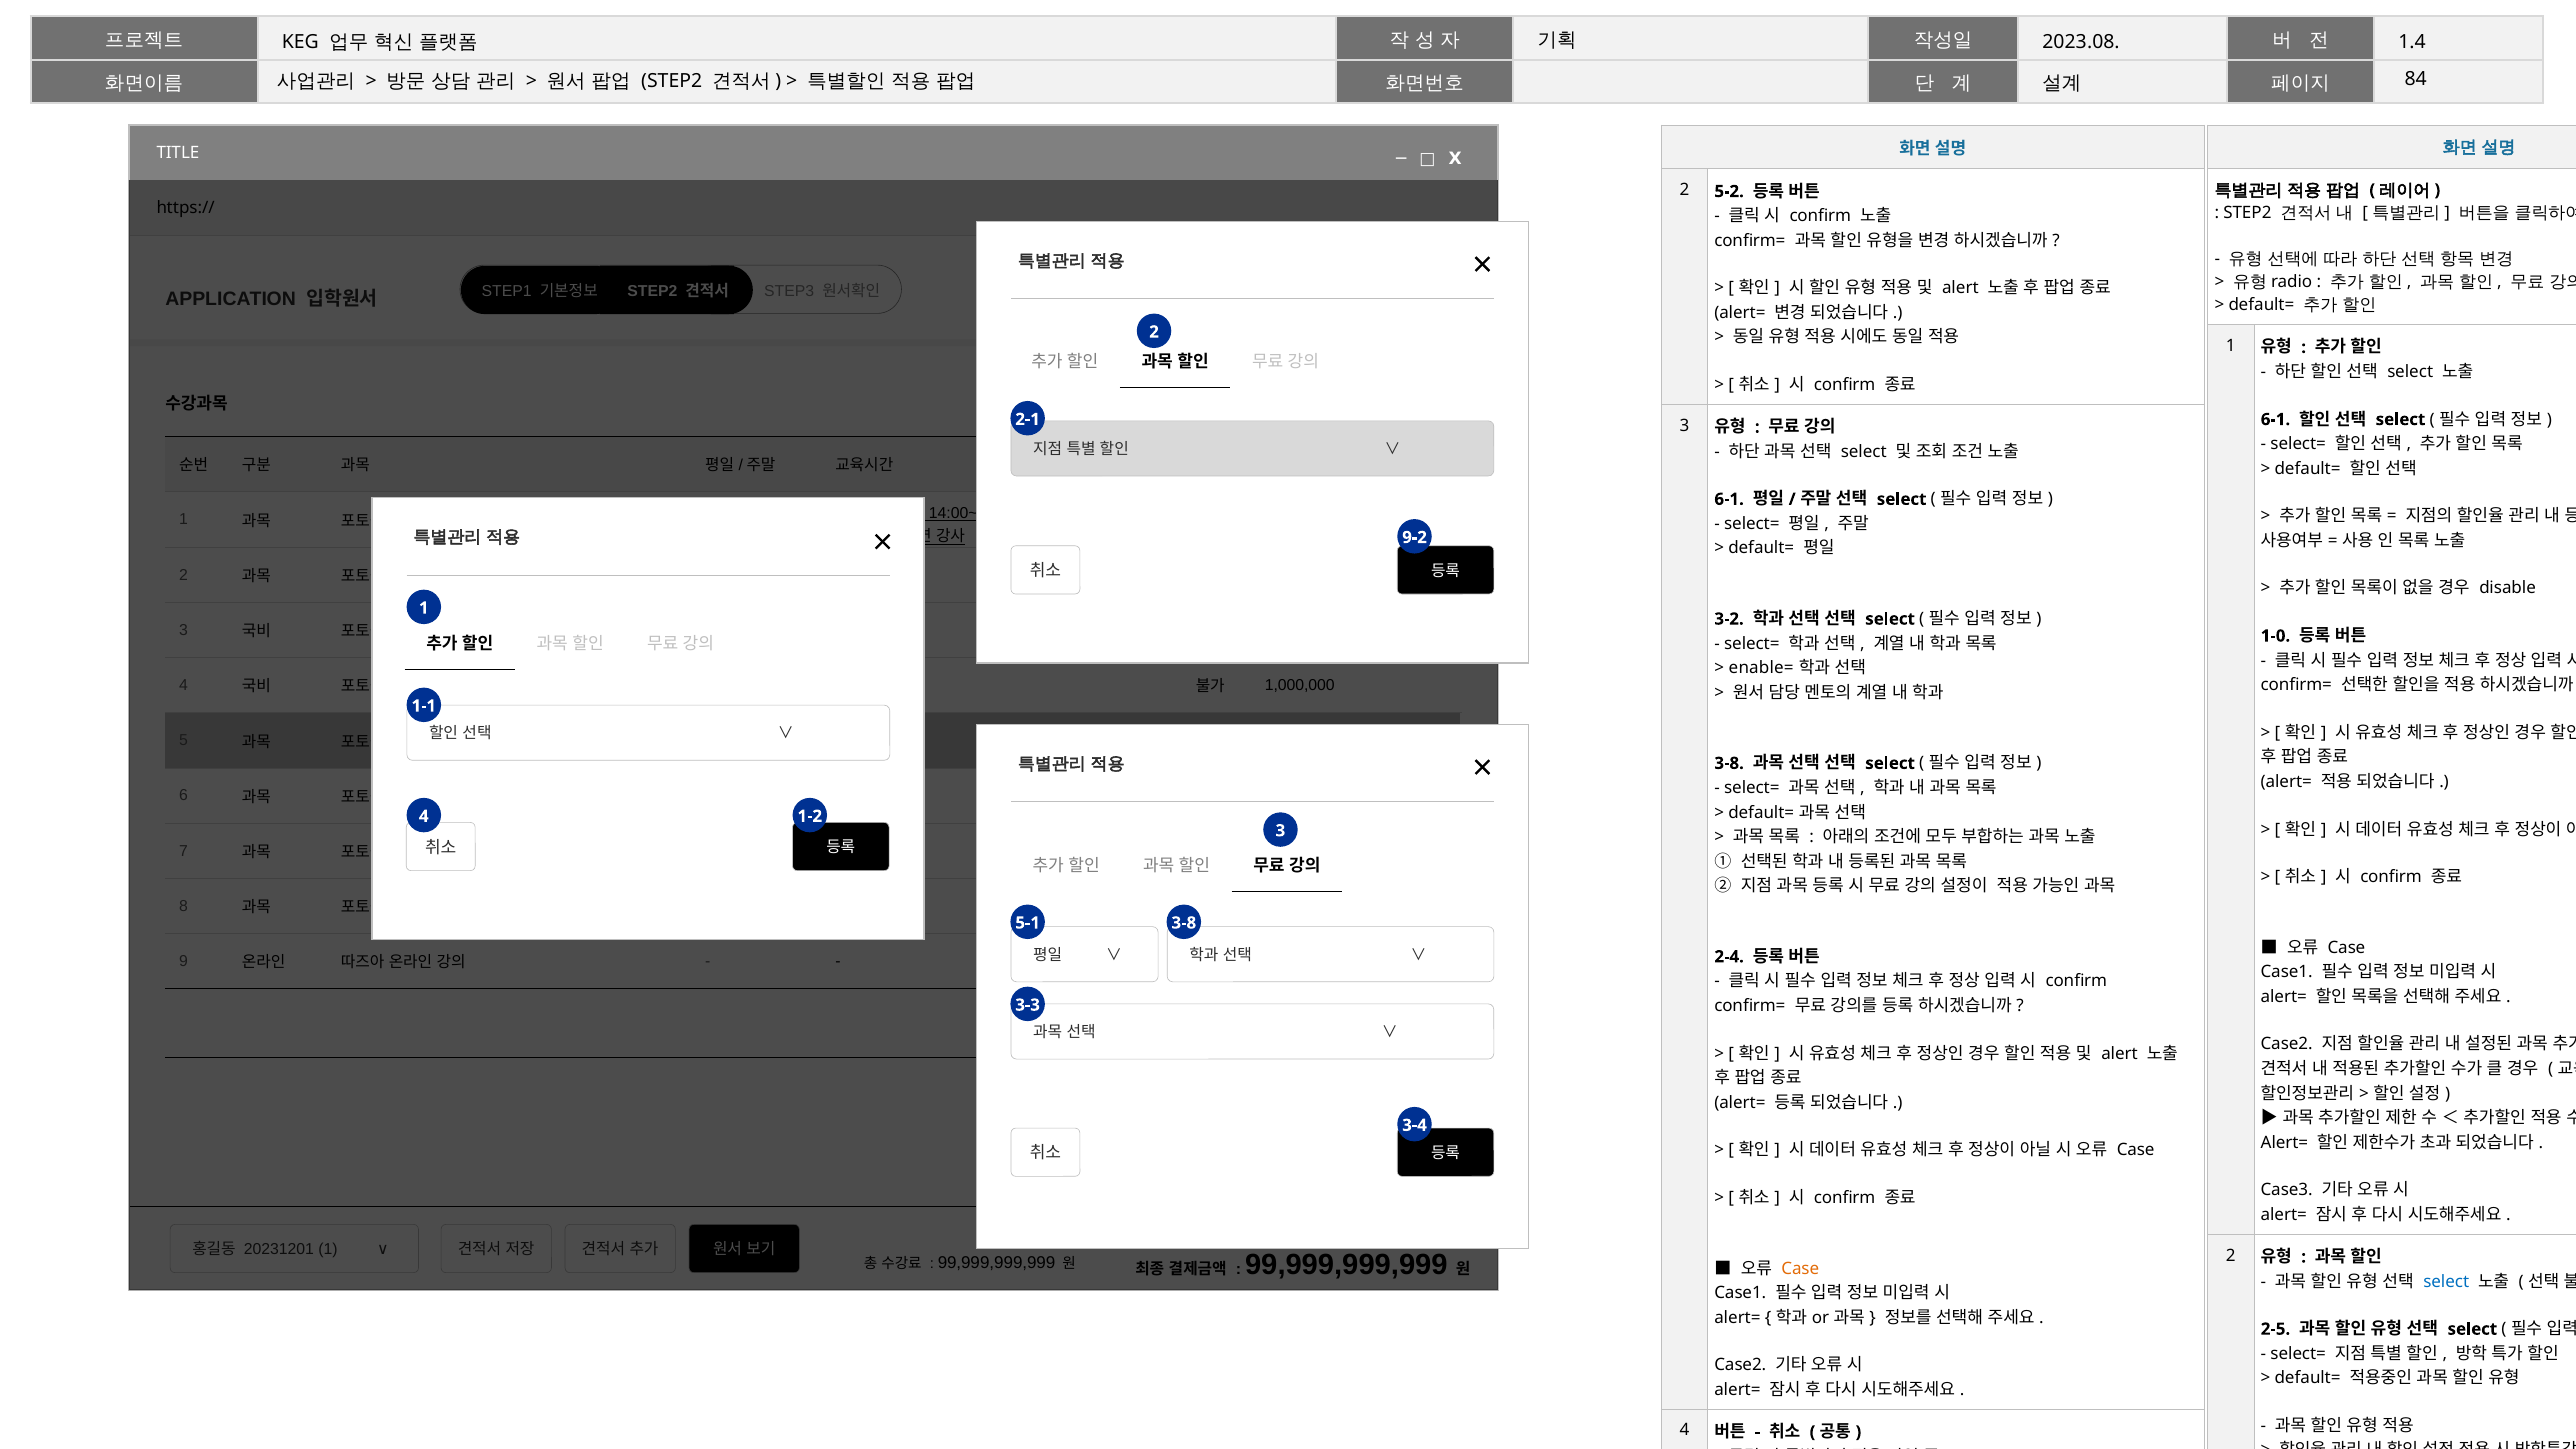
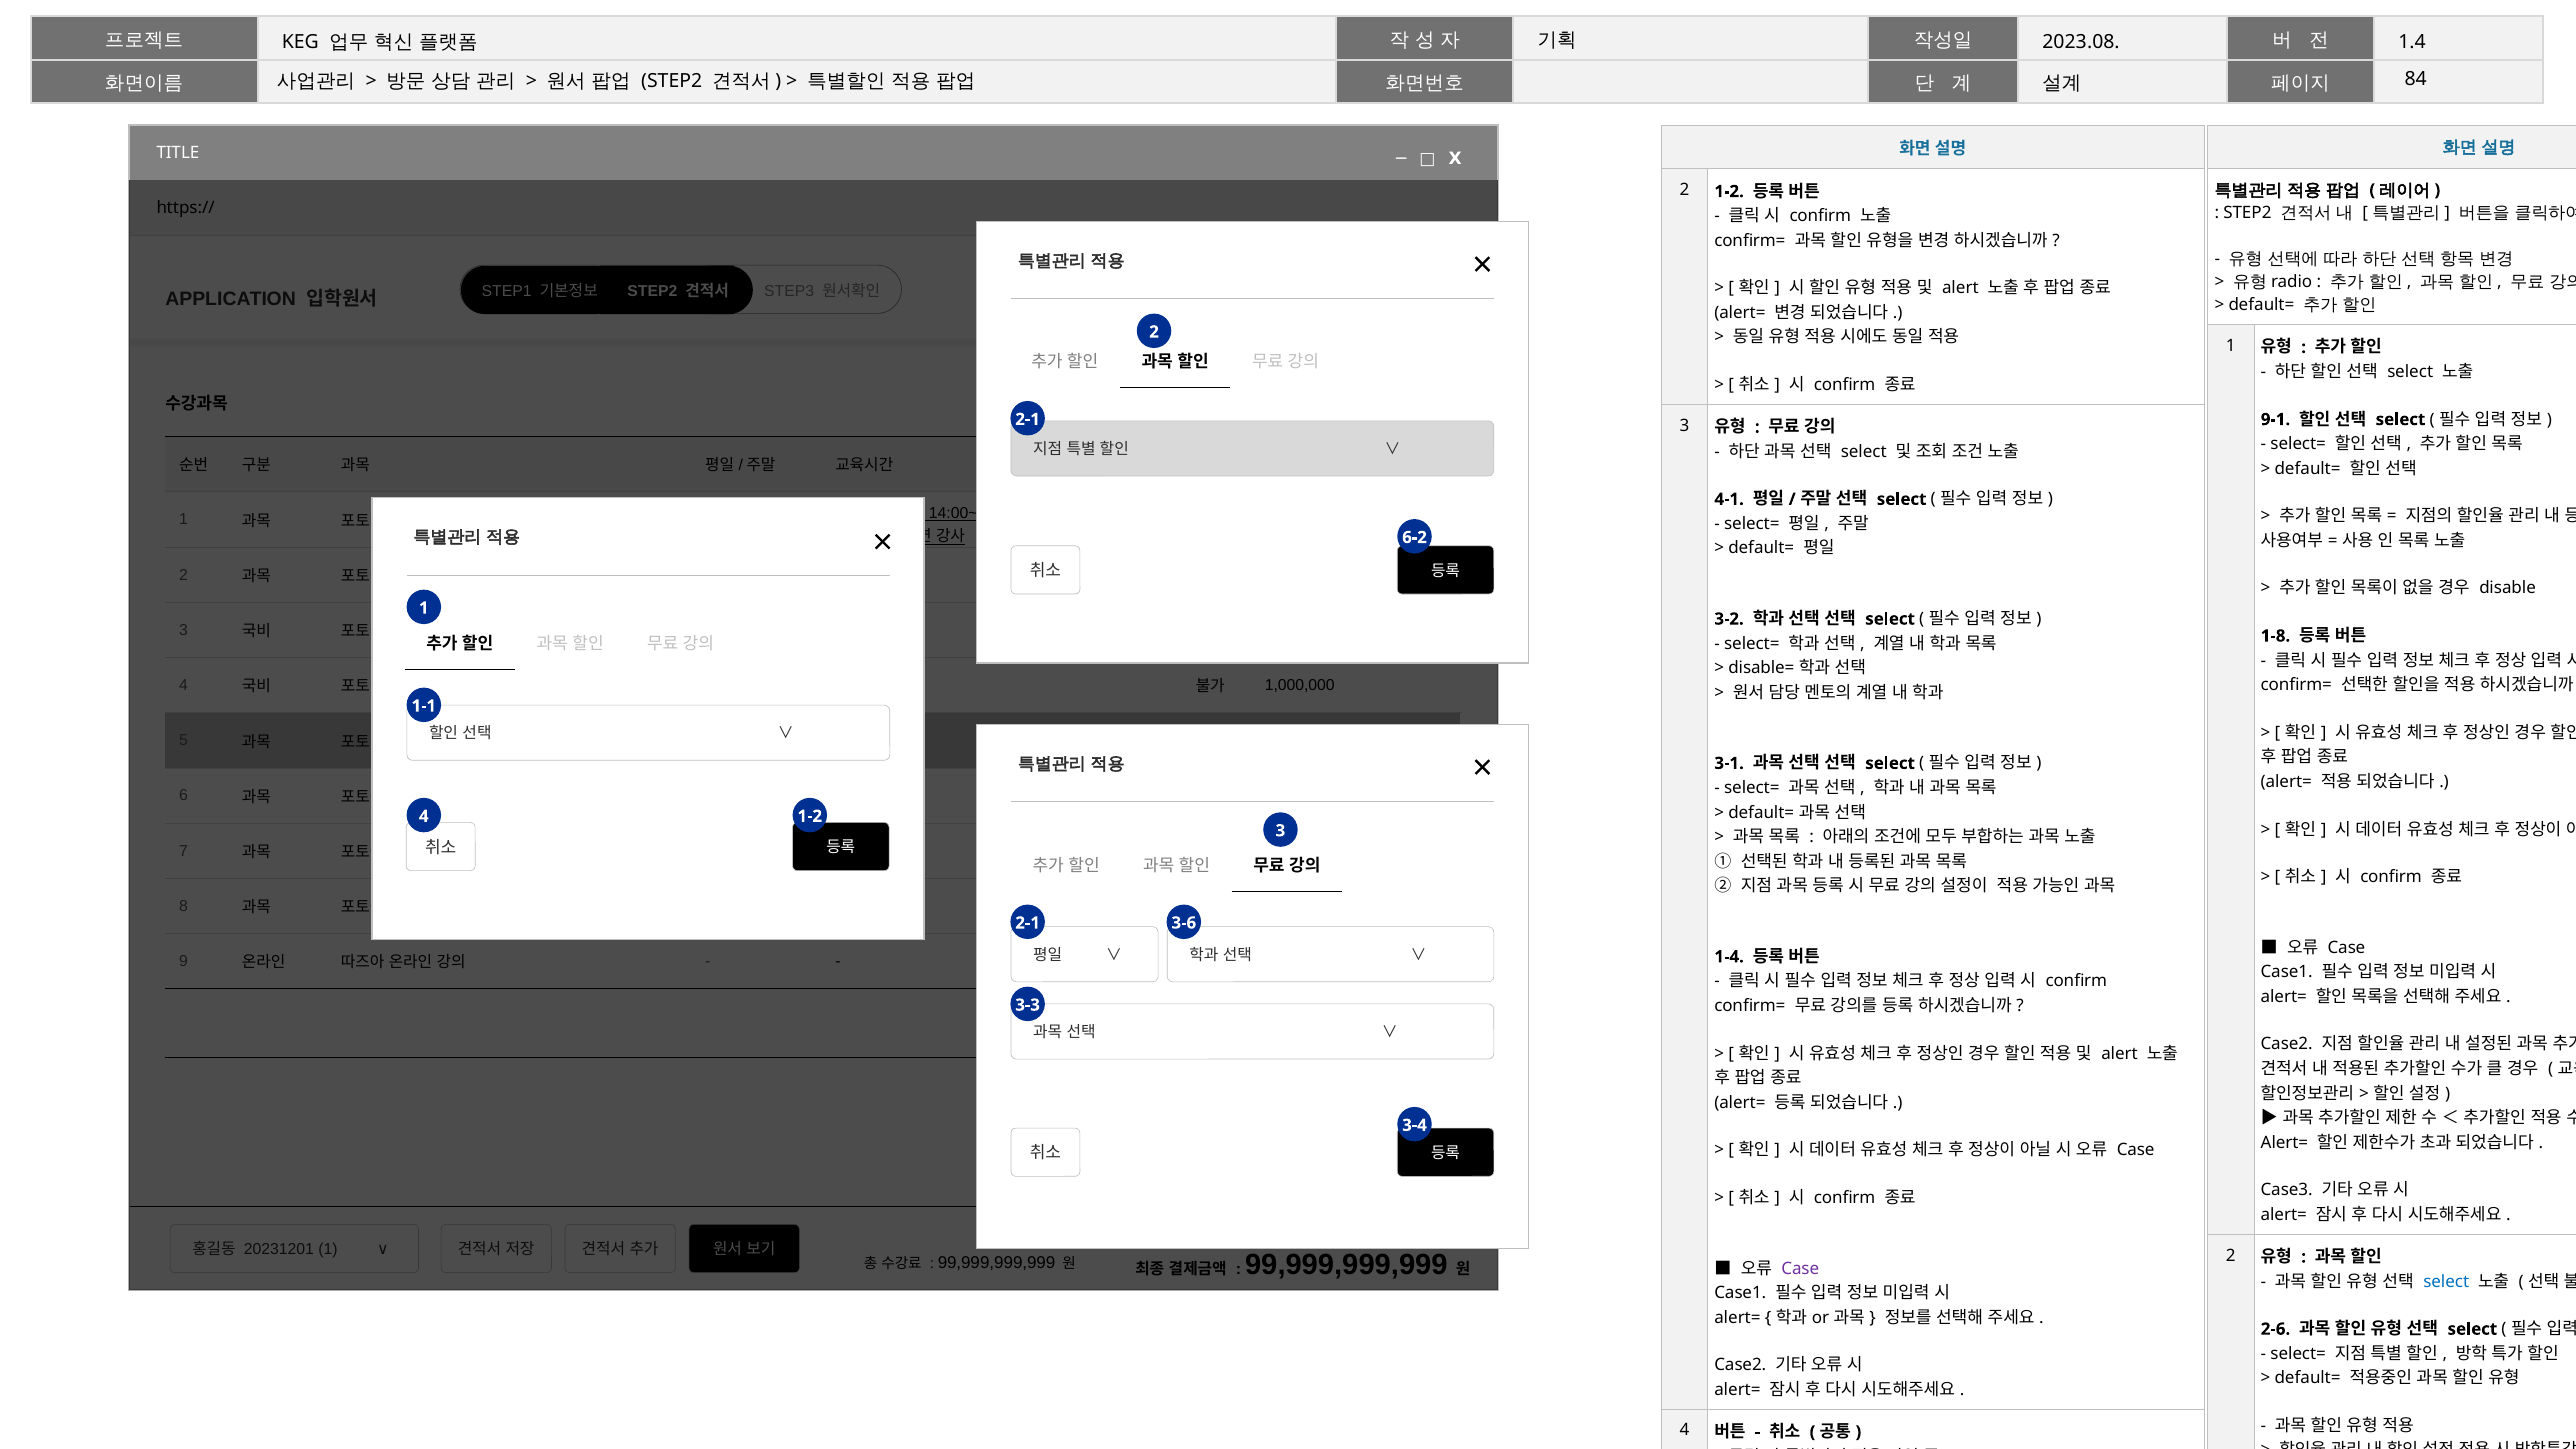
2 5-2: 5-2 -> 1-2 (1729, 191)
6-1: 6-1 -> 9-1 (2275, 419)
6-1: 6-1 -> 4-1 (1729, 499)
9-2: 9-2 -> 6-2 (1415, 537)
1-0: 1-0 -> 1-8 (2275, 636)
enable=: enable= -> disable= (1761, 668)
3-8: 3-8 -> 3-1 (1729, 763)
5-1: 5-1 -> 2-1 (1028, 923)
3-8: 3-8 -> 3-6 (1184, 923)
2-4: 2-4 -> 1-4 (1729, 957)
Case colour: orange -> purple (1800, 1268)
2-5: 2-5 -> 2-6 (2275, 1329)
